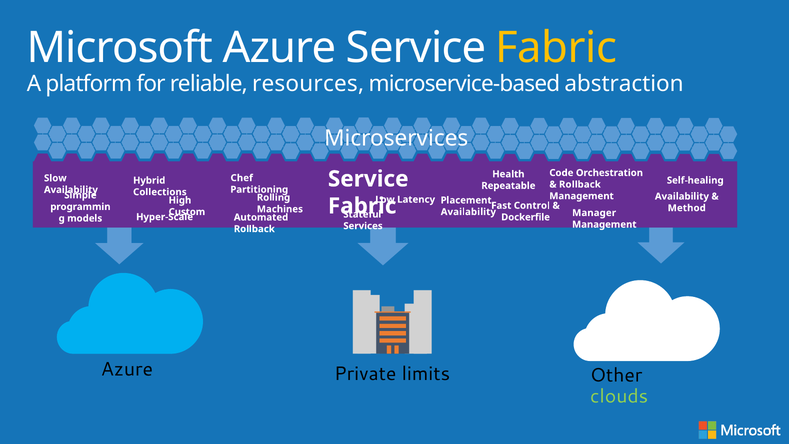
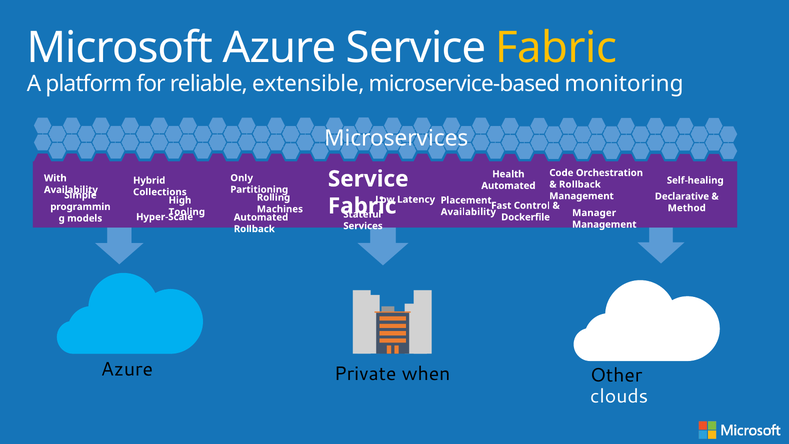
resources: resources -> extensible (308, 84)
abstraction: abstraction -> monitoring (624, 84)
Chef: Chef -> Only (242, 178)
Slow: Slow -> With (55, 178)
Repeatable: Repeatable -> Automated (508, 186)
Management Availability: Availability -> Declarative (682, 196)
Custom: Custom -> Tooling (187, 212)
limits: limits -> when (426, 374)
clouds colour: light green -> white (619, 396)
